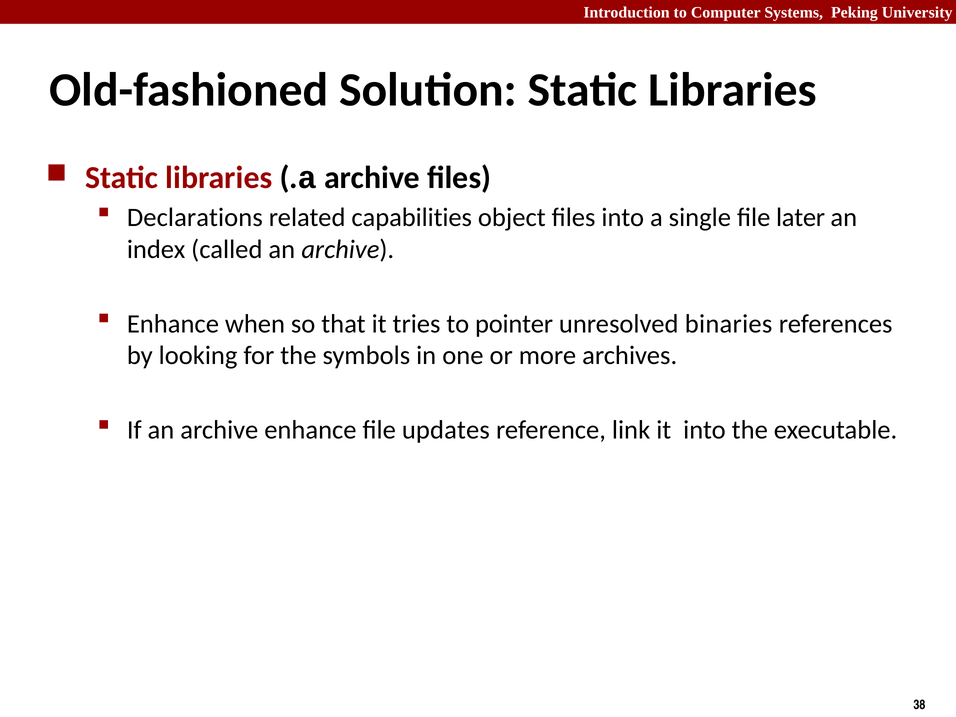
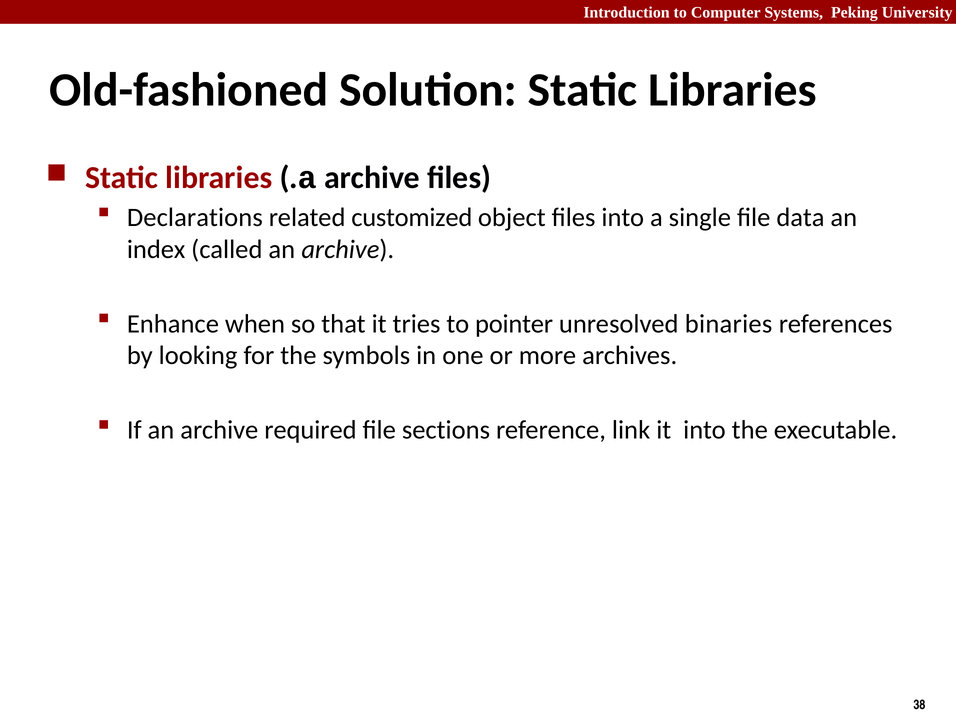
capabilities: capabilities -> customized (412, 218)
later: later -> data (800, 218)
archive enhance: enhance -> required (310, 430)
updates: updates -> sections (446, 430)
